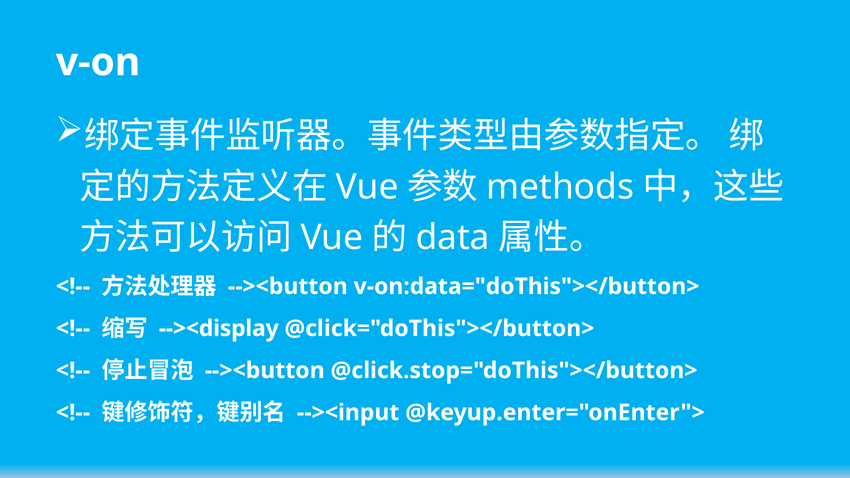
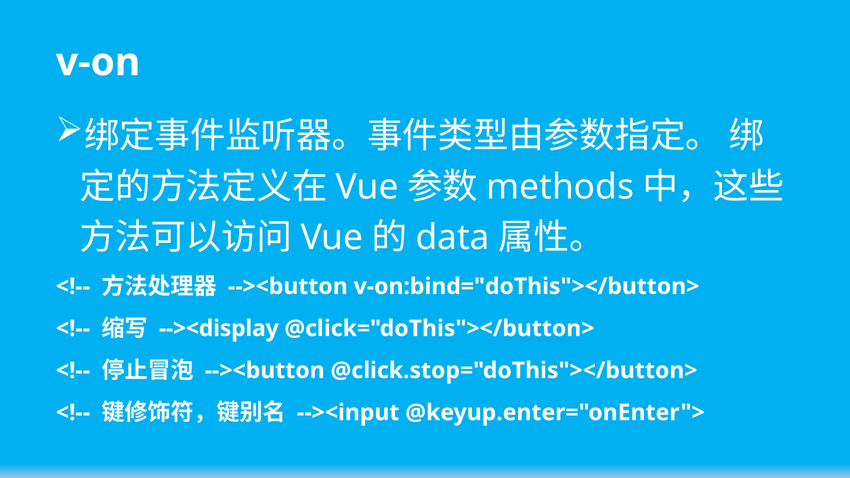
v-on:data="doThis"></button>: v-on:data="doThis"></button> -> v-on:bind="doThis"></button> (526, 286)
